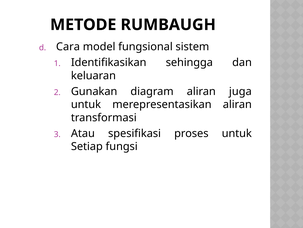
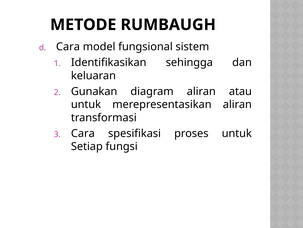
juga: juga -> atau (240, 91)
Atau: Atau -> Cara (83, 133)
